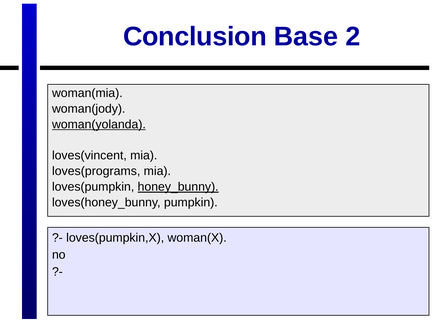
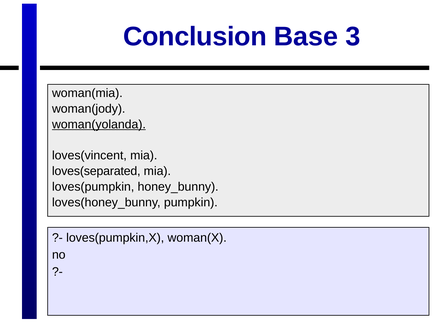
2: 2 -> 3 (353, 37)
loves(programs: loves(programs -> loves(separated (96, 171)
honey_bunny underline: present -> none (178, 187)
